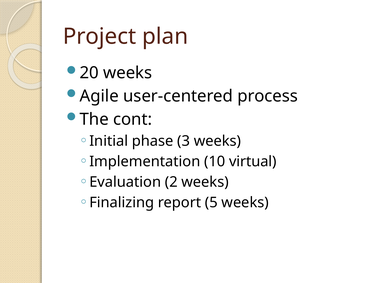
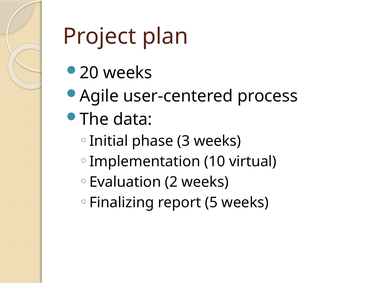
cont: cont -> data (133, 119)
